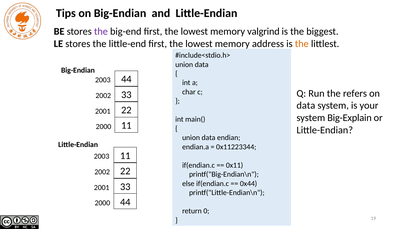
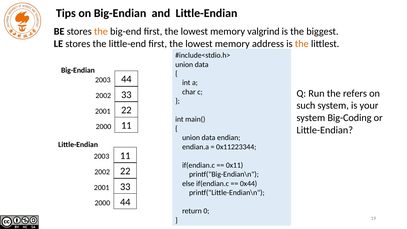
the colour: purple -> orange (101, 31)
data: data -> such (306, 106)
Big-Explain: Big-Explain -> Big-Coding (349, 118)
